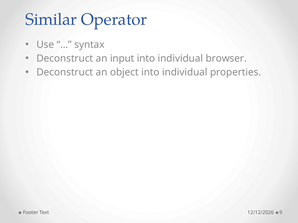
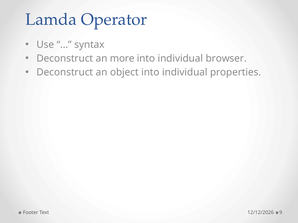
Similar: Similar -> Lamda (51, 20)
input: input -> more (122, 59)
